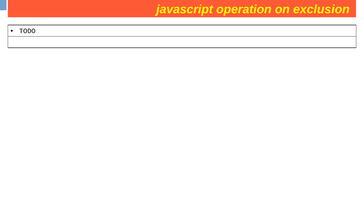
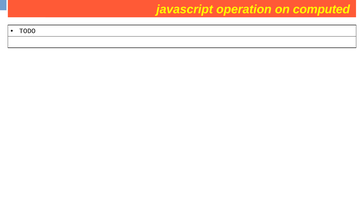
exclusion: exclusion -> computed (321, 9)
